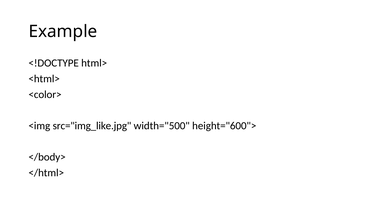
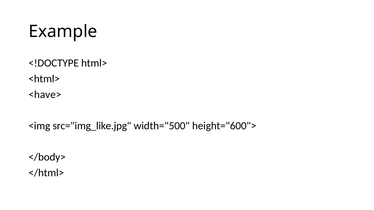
<color>: <color> -> <have> (45, 95)
